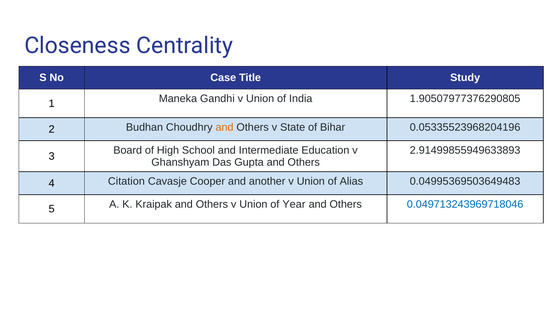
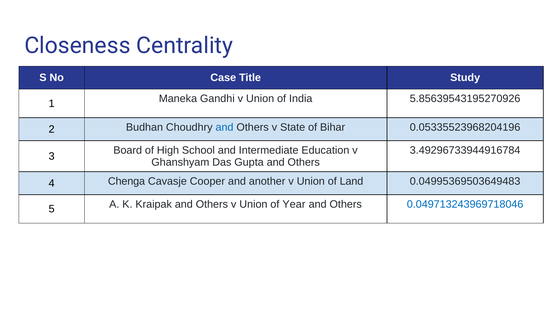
1.90507977376290805: 1.90507977376290805 -> 5.85639543195270926 (465, 99)
and colour: orange -> blue (225, 127)
2.91499855949633893: 2.91499855949633893 -> 3.49296733944916784 (465, 151)
Citation: Citation -> Chenga (127, 182)
Alias: Alias -> Land (351, 182)
